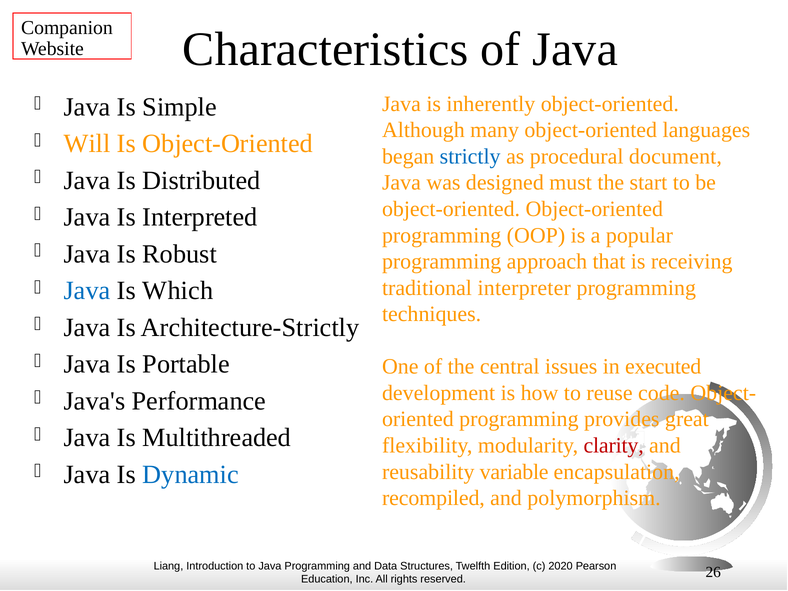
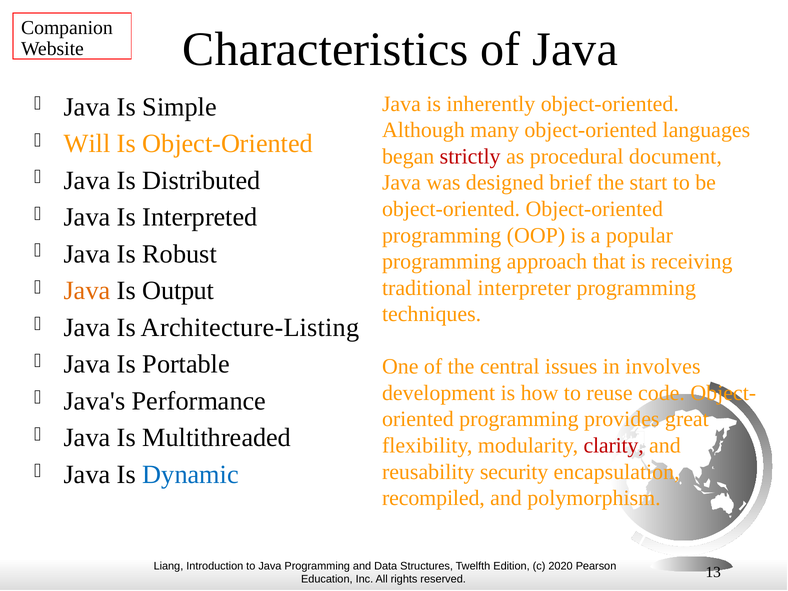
strictly colour: blue -> red (470, 156)
must: must -> brief (571, 183)
Java colour: blue -> orange (87, 291)
Which: Which -> Output (178, 291)
Architecture-Strictly: Architecture-Strictly -> Architecture-Listing (250, 328)
executed: executed -> involves (663, 367)
variable: variable -> security (514, 472)
26: 26 -> 13 (713, 572)
